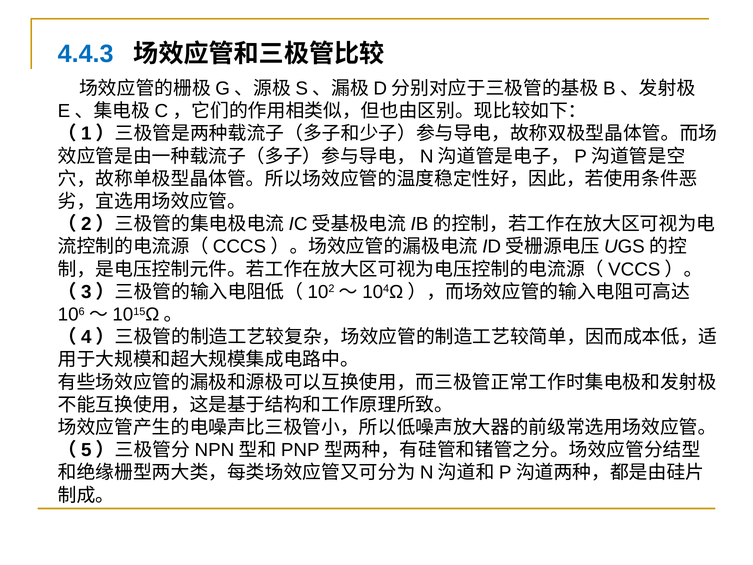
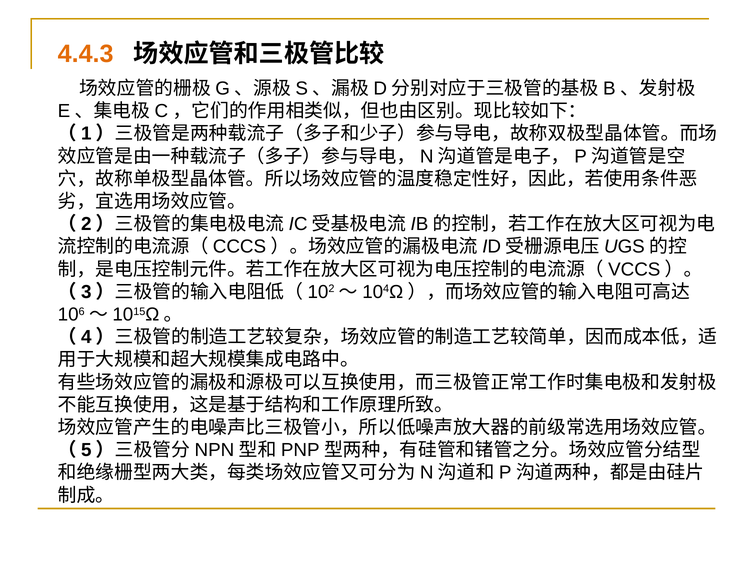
4.4.3 colour: blue -> orange (86, 54)
